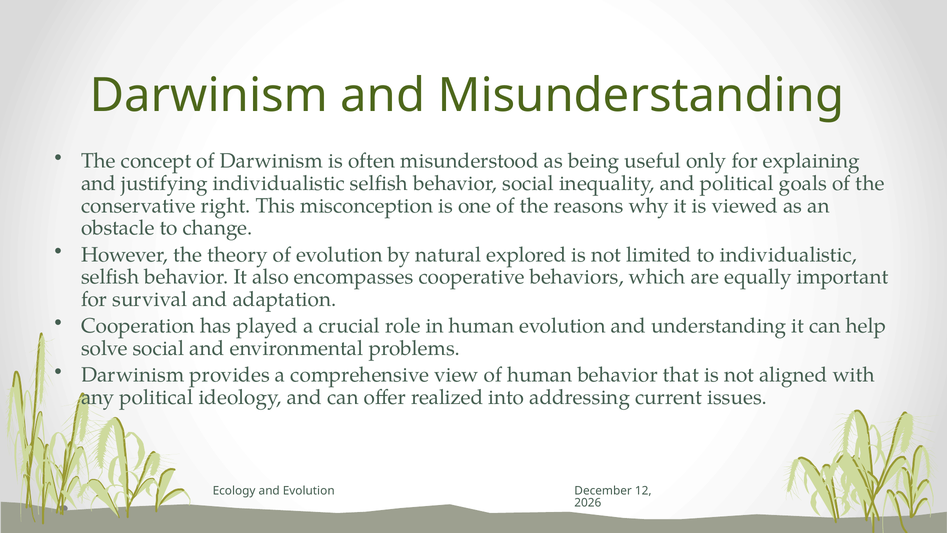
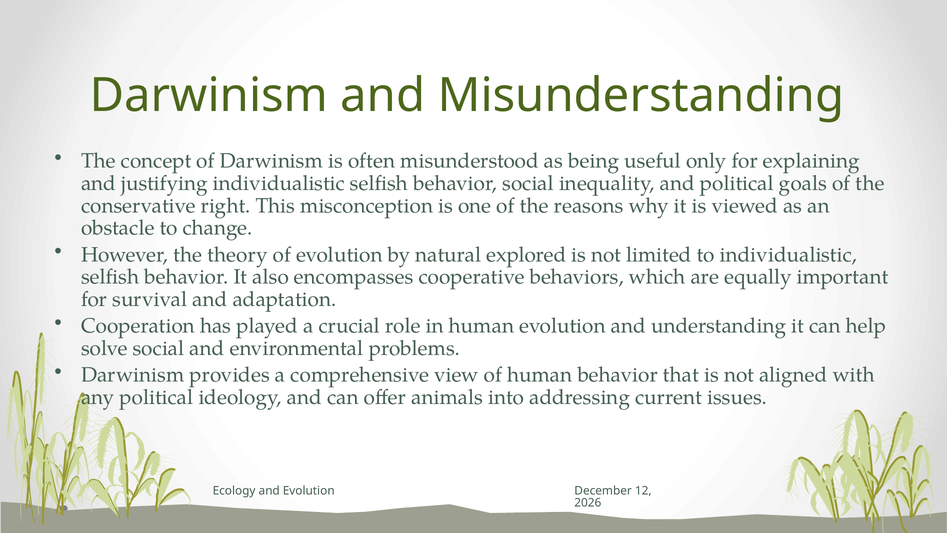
realized: realized -> animals (447, 397)
